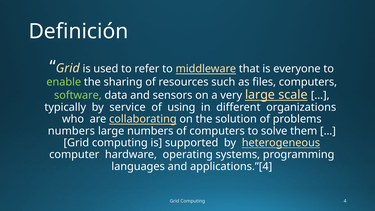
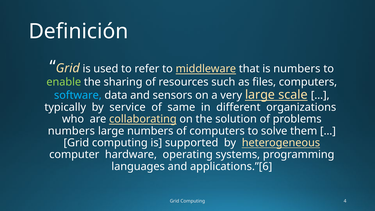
is everyone: everyone -> numbers (297, 69)
software colour: light green -> light blue (78, 95)
using: using -> same (181, 107)
applications.”[4: applications.”[4 -> applications.”[6 (231, 166)
